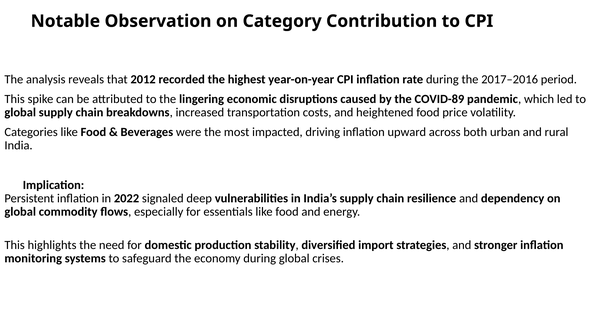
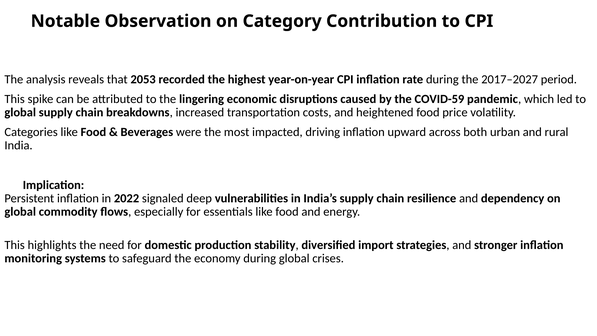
2012: 2012 -> 2053 (143, 79)
2017–2016: 2017–2016 -> 2017–2027 (510, 79)
COVID-89: COVID-89 -> COVID-59 (439, 99)
